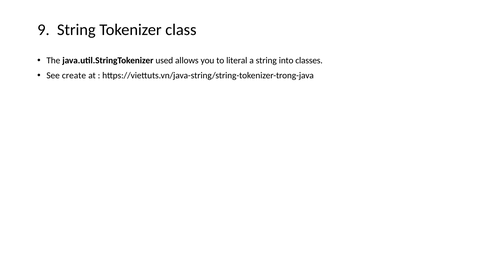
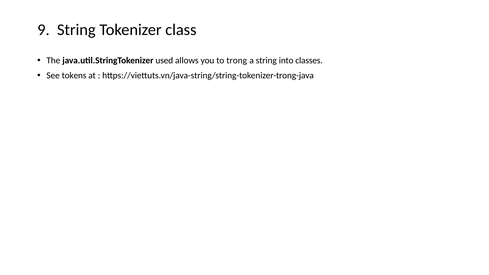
literal: literal -> trong (237, 61)
create: create -> tokens (74, 76)
